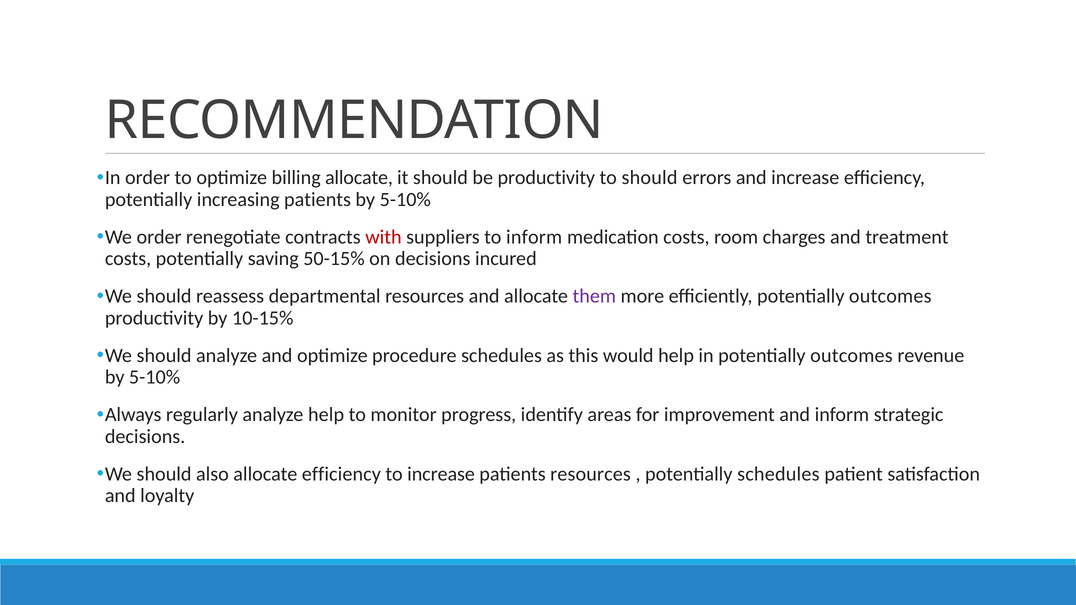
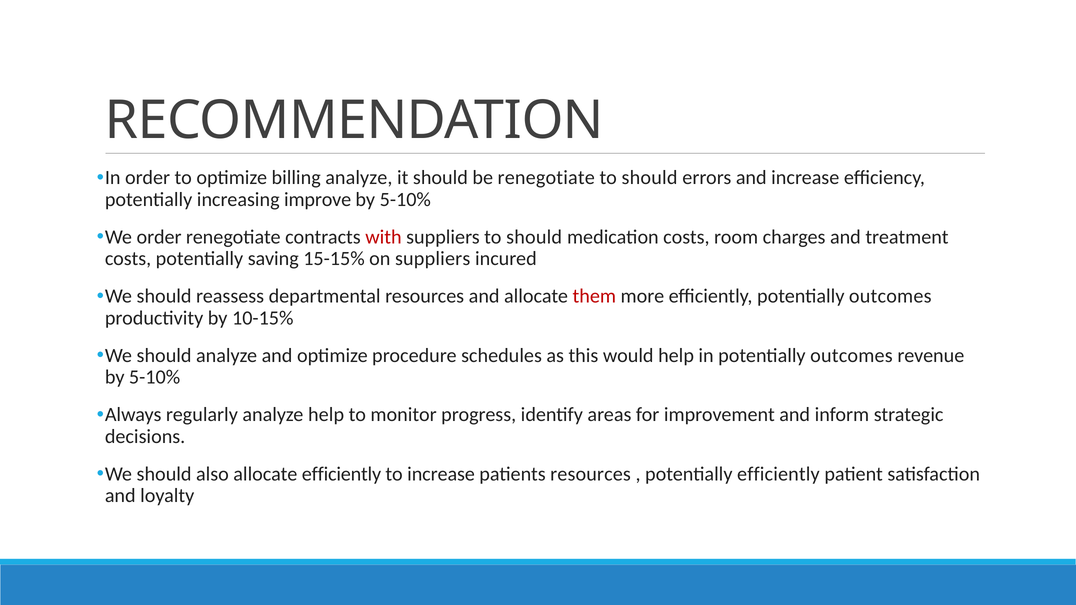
billing allocate: allocate -> analyze (359, 178)
be productivity: productivity -> renegotiate (546, 178)
increasing patients: patients -> improve (318, 200)
suppliers to inform: inform -> should (534, 237)
50-15%: 50-15% -> 15-15% (334, 259)
on decisions: decisions -> suppliers (433, 259)
them colour: purple -> red (594, 296)
allocate efficiency: efficiency -> efficiently (342, 474)
potentially schedules: schedules -> efficiently (778, 474)
